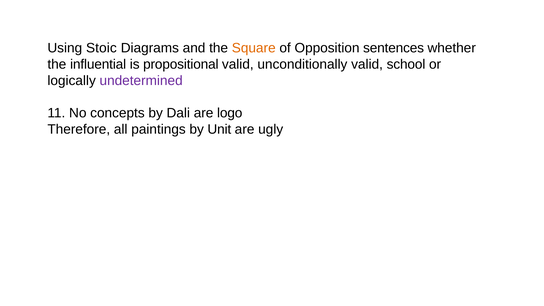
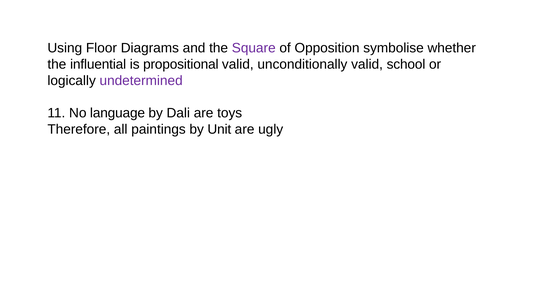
Stoic: Stoic -> Floor (101, 48)
Square colour: orange -> purple (254, 48)
sentences: sentences -> symbolise (394, 48)
concepts: concepts -> language (118, 113)
logo: logo -> toys (230, 113)
